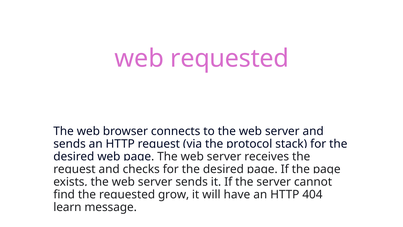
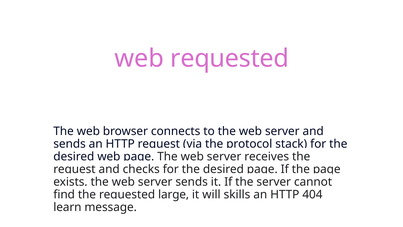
grow: grow -> large (174, 194)
have: have -> skills (237, 194)
